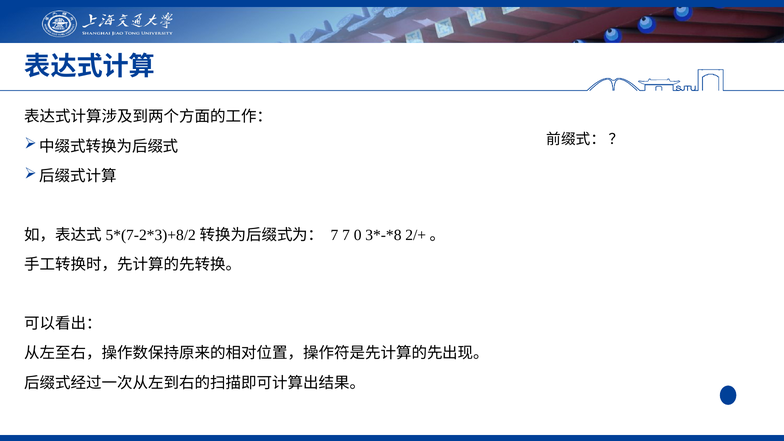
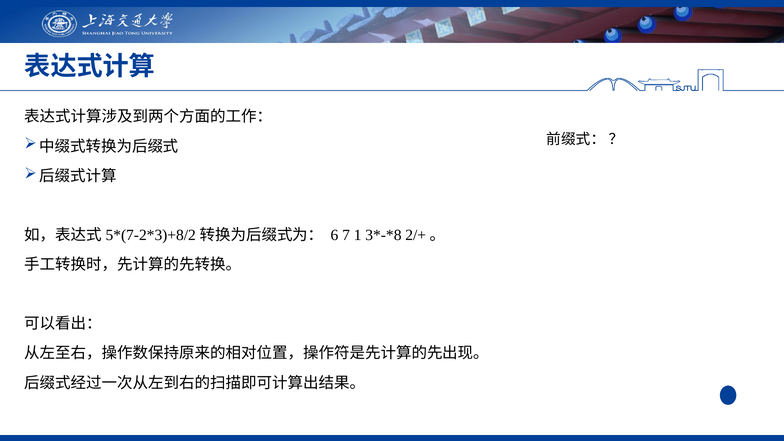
7: 7 -> 6 (334, 235)
0: 0 -> 1 (358, 235)
